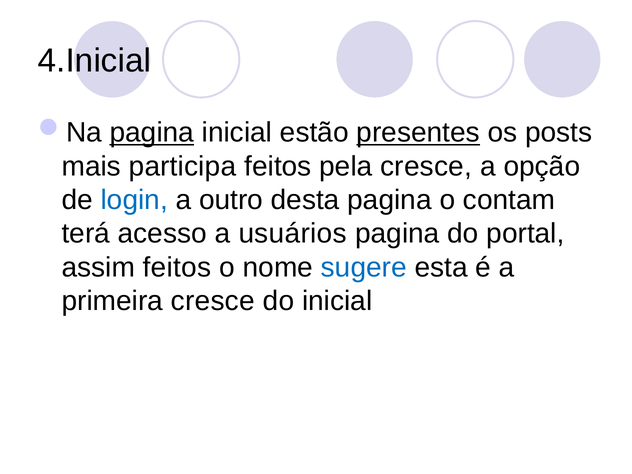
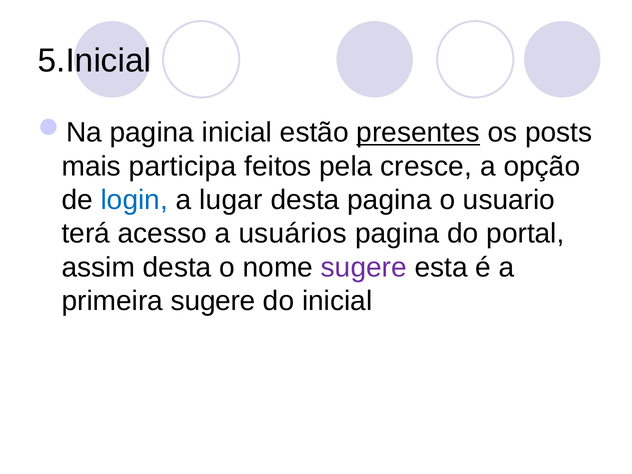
4.Inicial: 4.Inicial -> 5.Inicial (94, 61)
pagina underline: present -> none (152, 133)
outro: outro -> lugar (231, 200)
contam: contam -> usuario (509, 200)
assim feitos: feitos -> desta (177, 267)
sugere colour: blue -> purple (364, 267)
primeira cresce: cresce -> sugere (213, 301)
